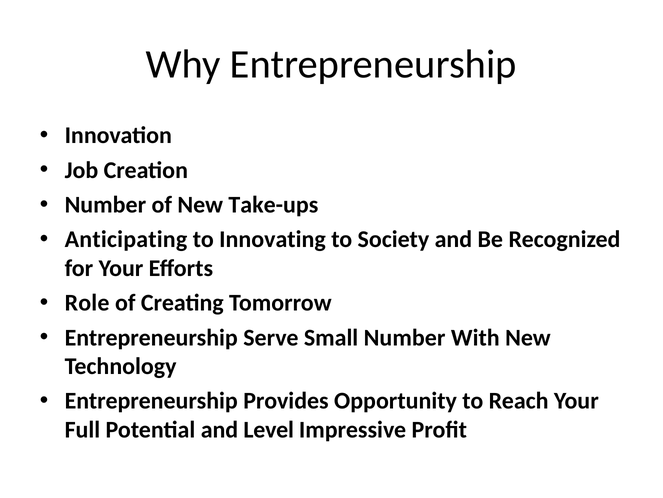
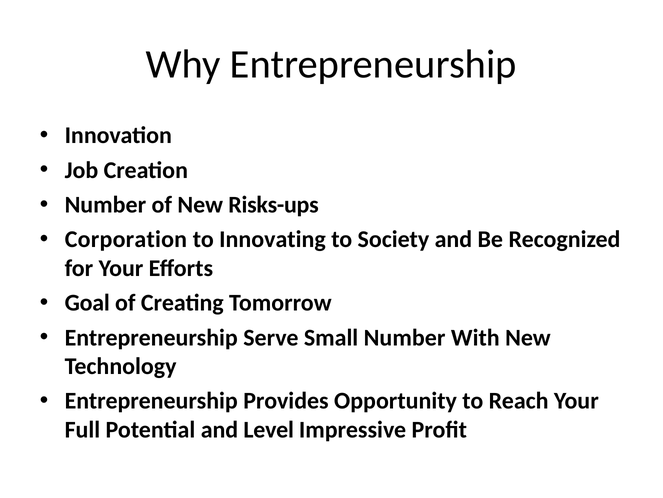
Take-ups: Take-ups -> Risks-ups (274, 205)
Anticipating: Anticipating -> Corporation (126, 239)
Role: Role -> Goal (87, 303)
